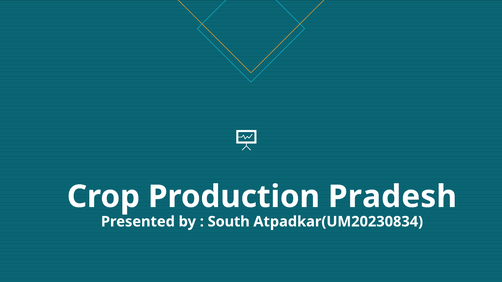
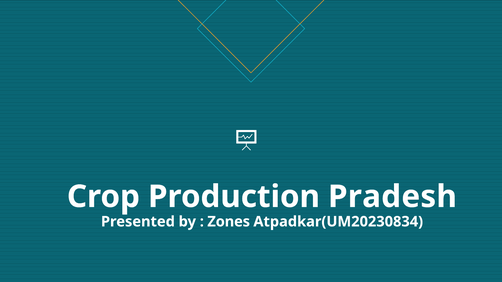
South: South -> Zones (229, 222)
